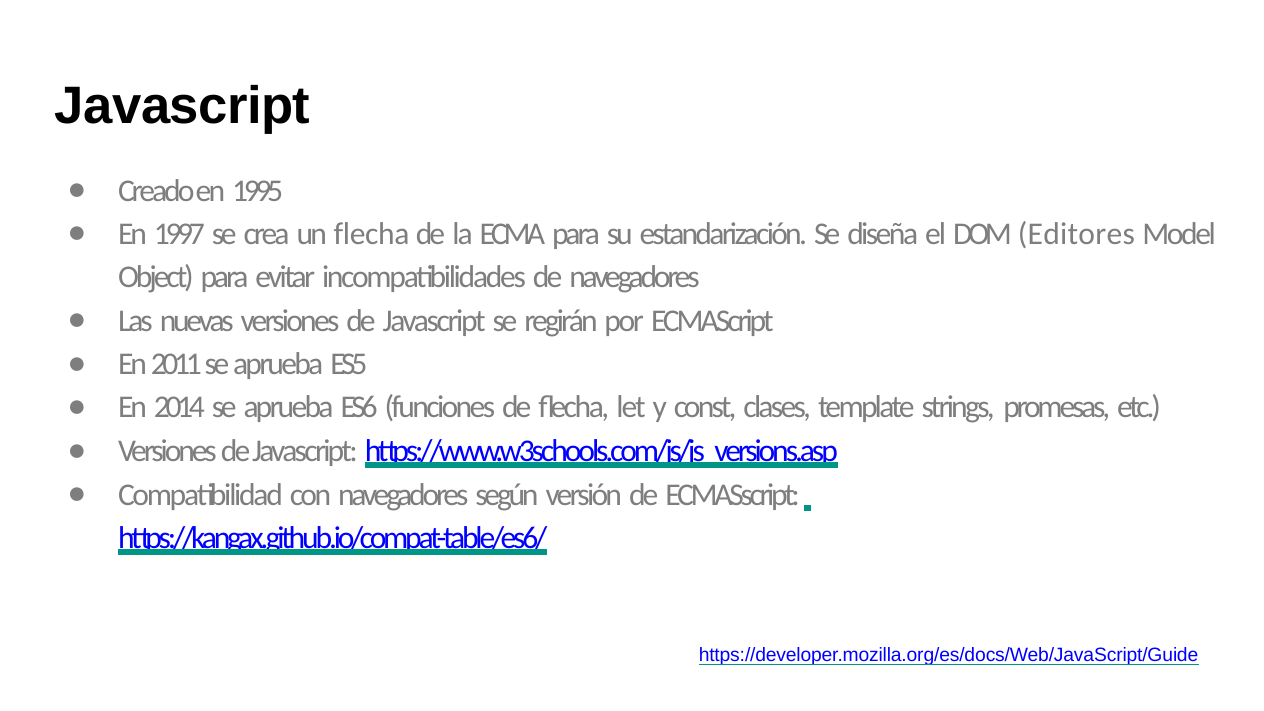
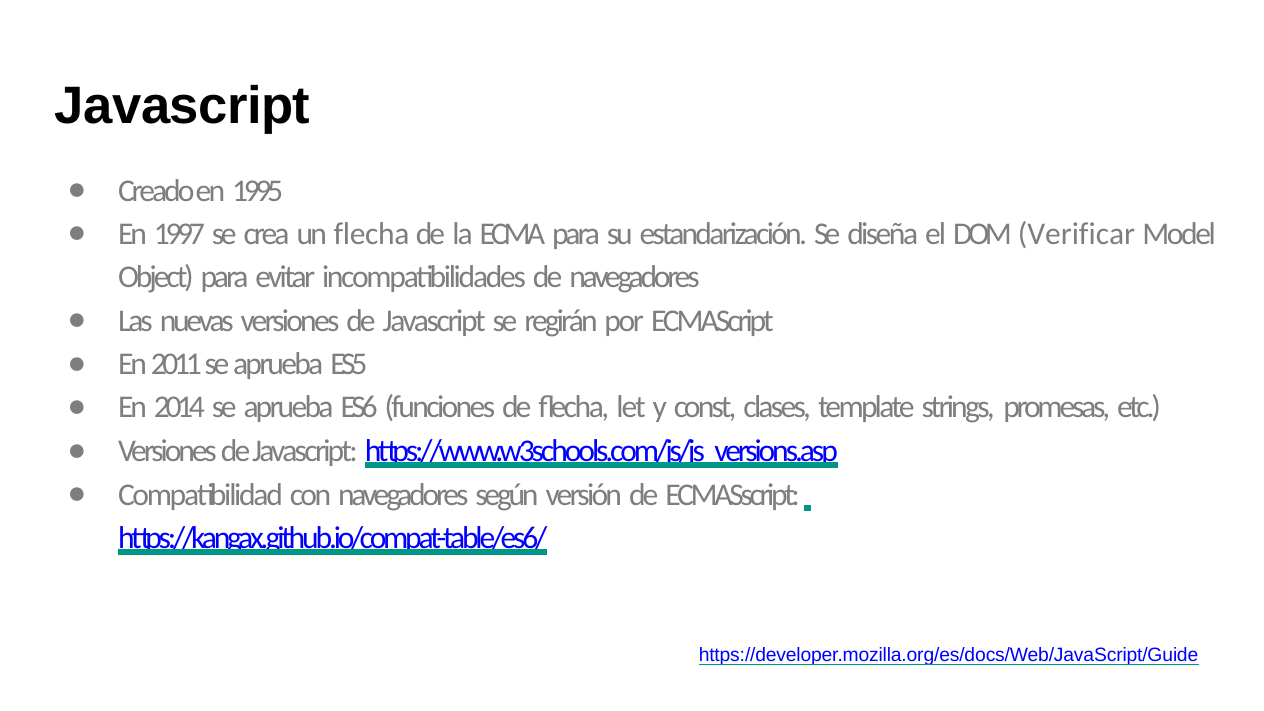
Editores: Editores -> Verificar (1076, 234)
